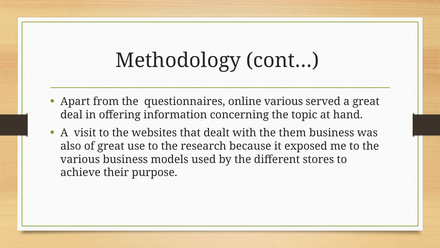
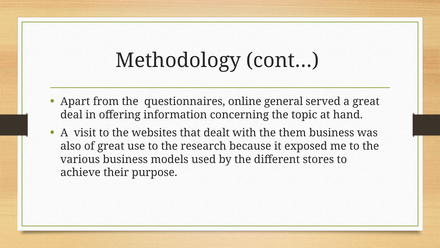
online various: various -> general (284, 101)
